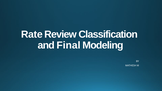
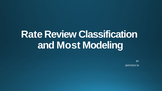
Final: Final -> Most (69, 45)
